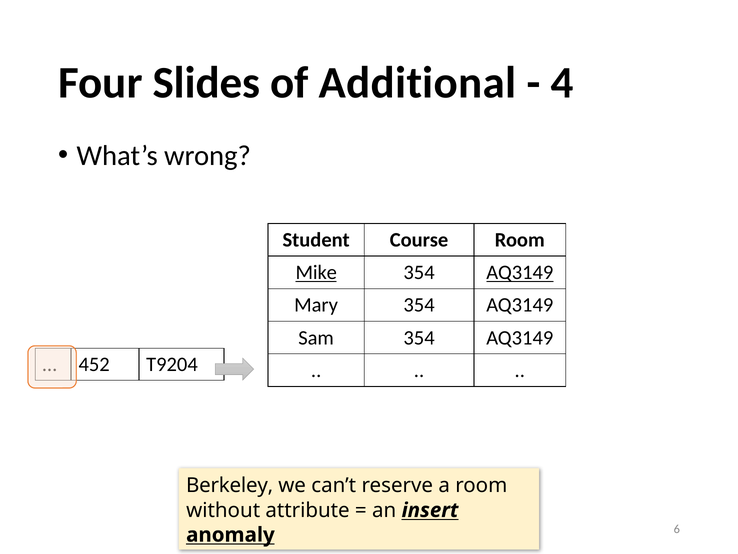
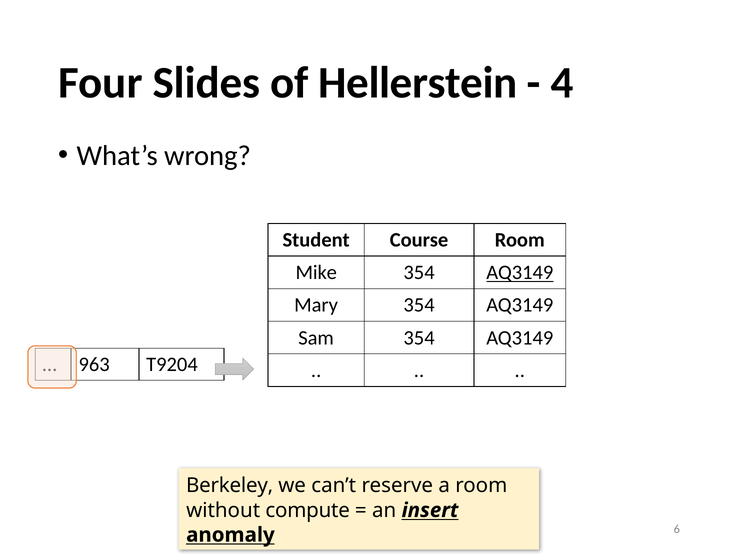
Additional: Additional -> Hellerstein (418, 83)
Mike underline: present -> none (316, 272)
452: 452 -> 963 (94, 364)
attribute: attribute -> compute (308, 510)
